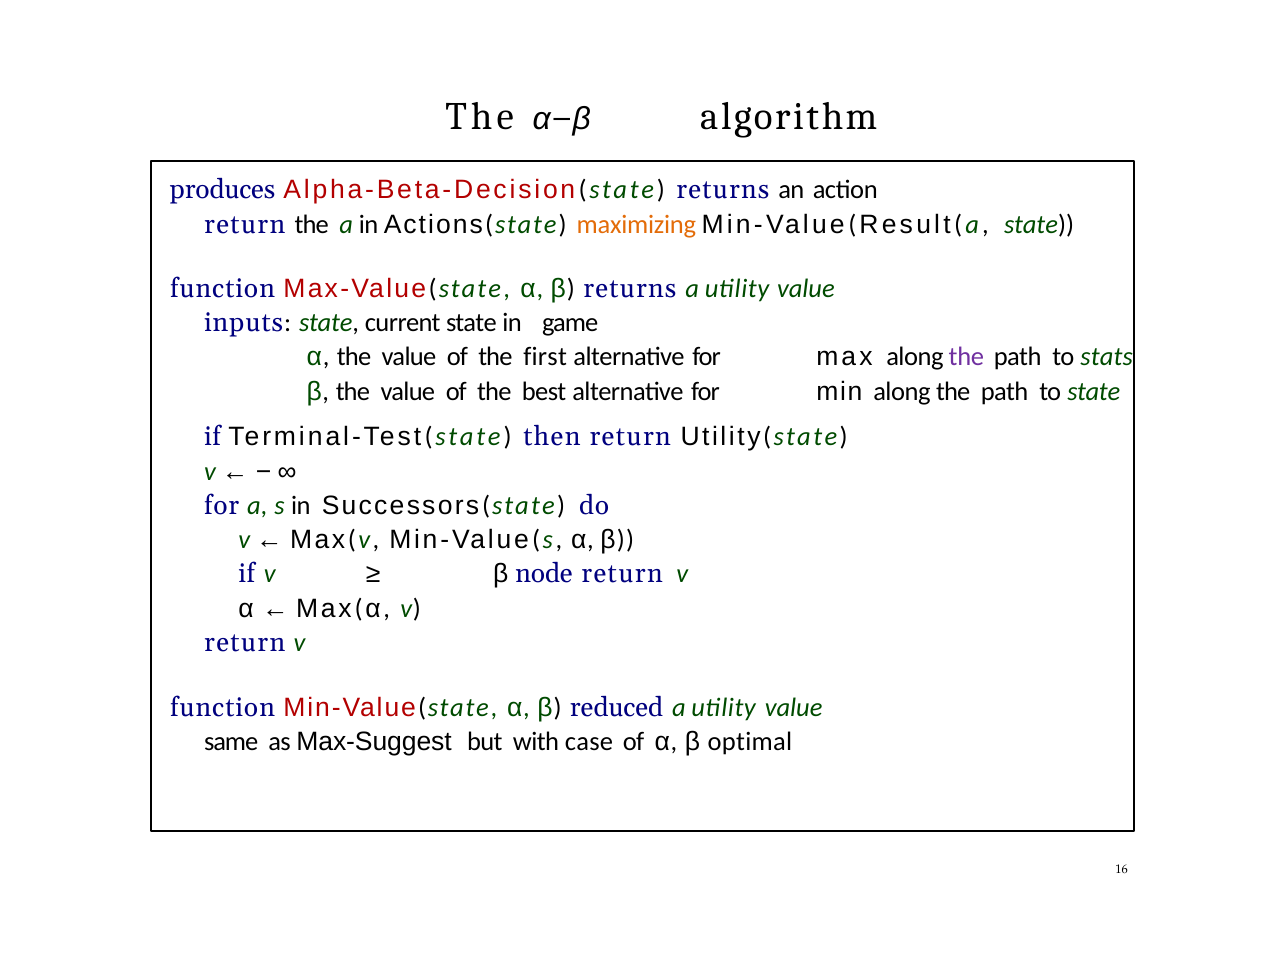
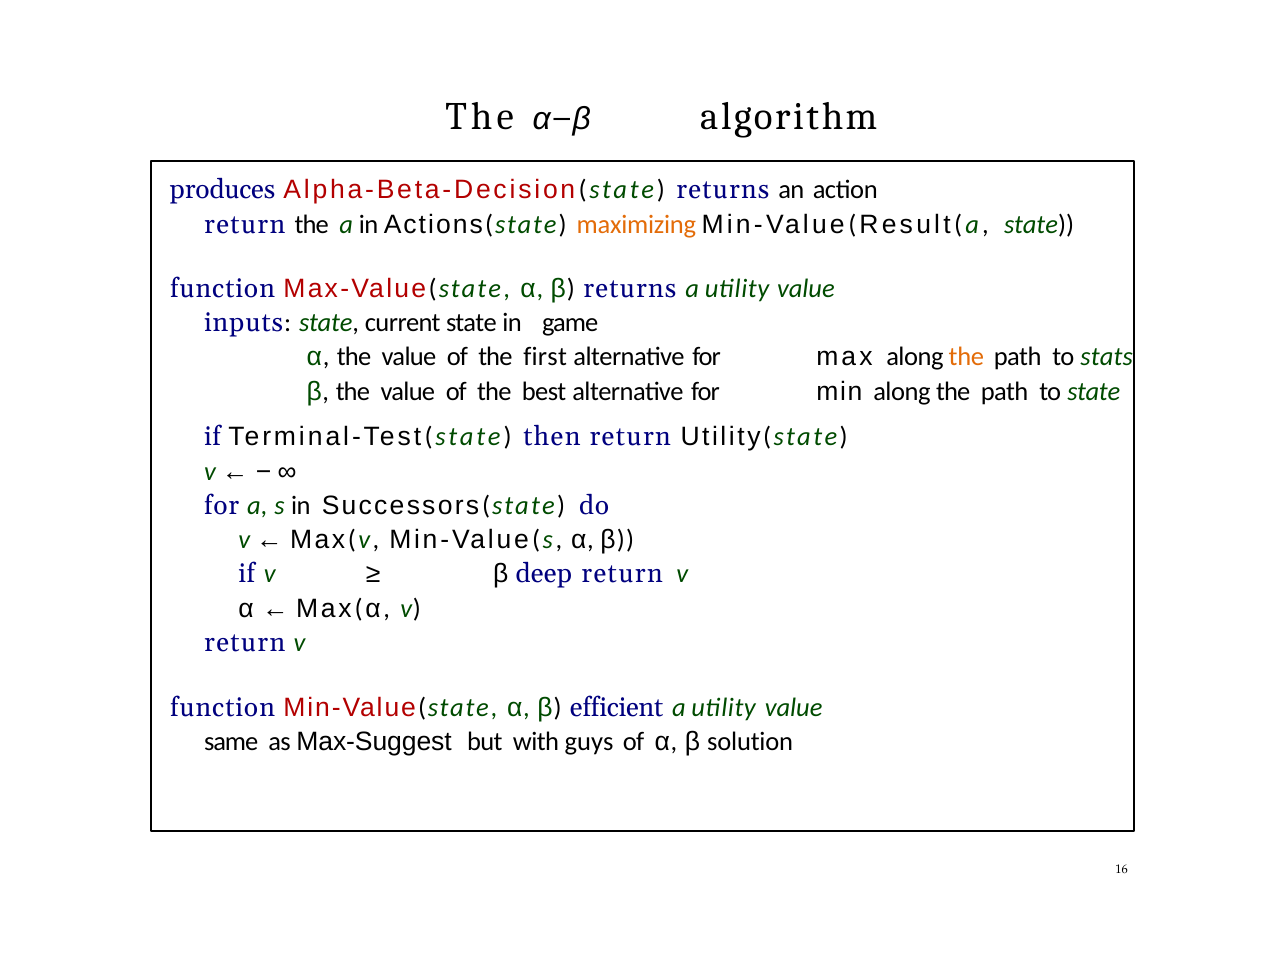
the colour: purple -> orange (966, 357)
node: node -> deep (544, 574)
reduced: reduced -> efficient (617, 707)
case: case -> guys (589, 741)
optimal: optimal -> solution (750, 741)
